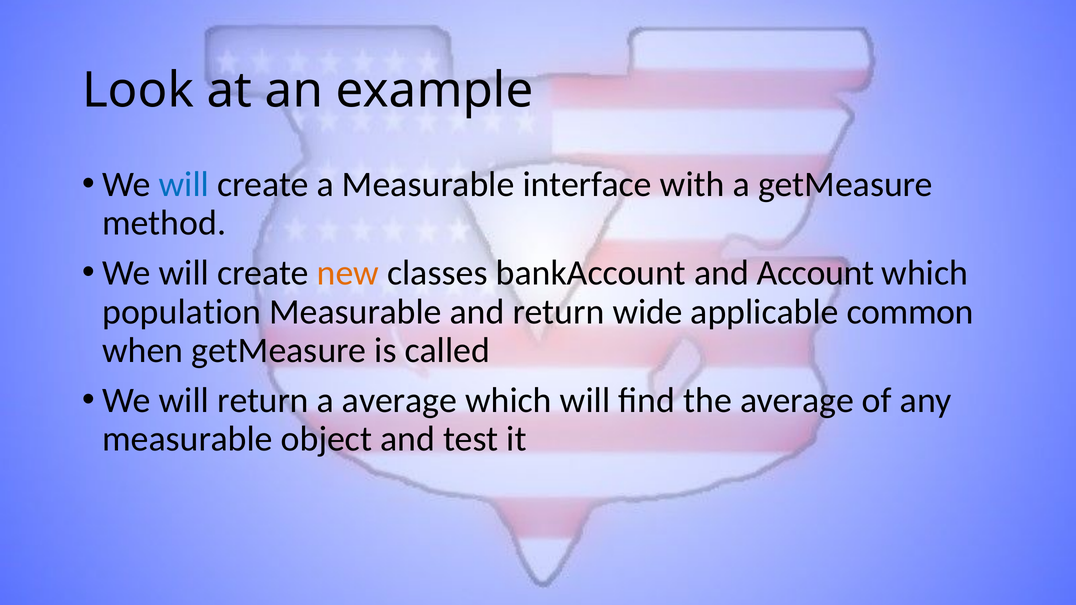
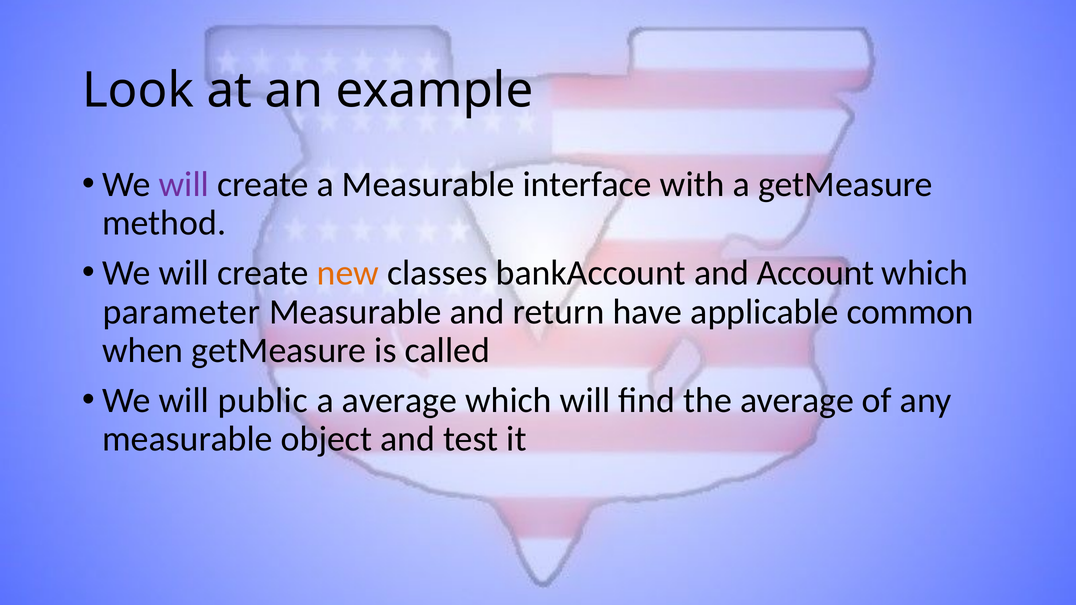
will colour: blue -> purple (184, 184)
population: population -> parameter (181, 312)
wide: wide -> have (648, 312)
will return: return -> public (263, 401)
